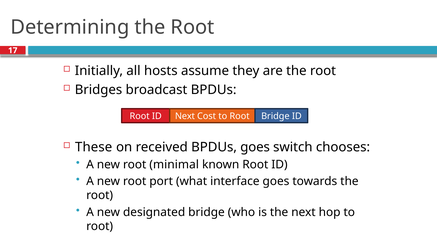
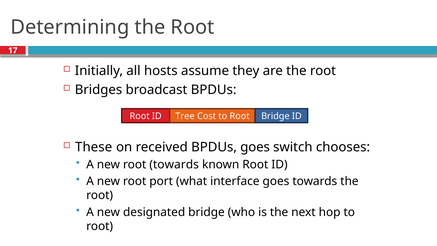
ID Next: Next -> Tree (185, 116)
root minimal: minimal -> towards (174, 164)
